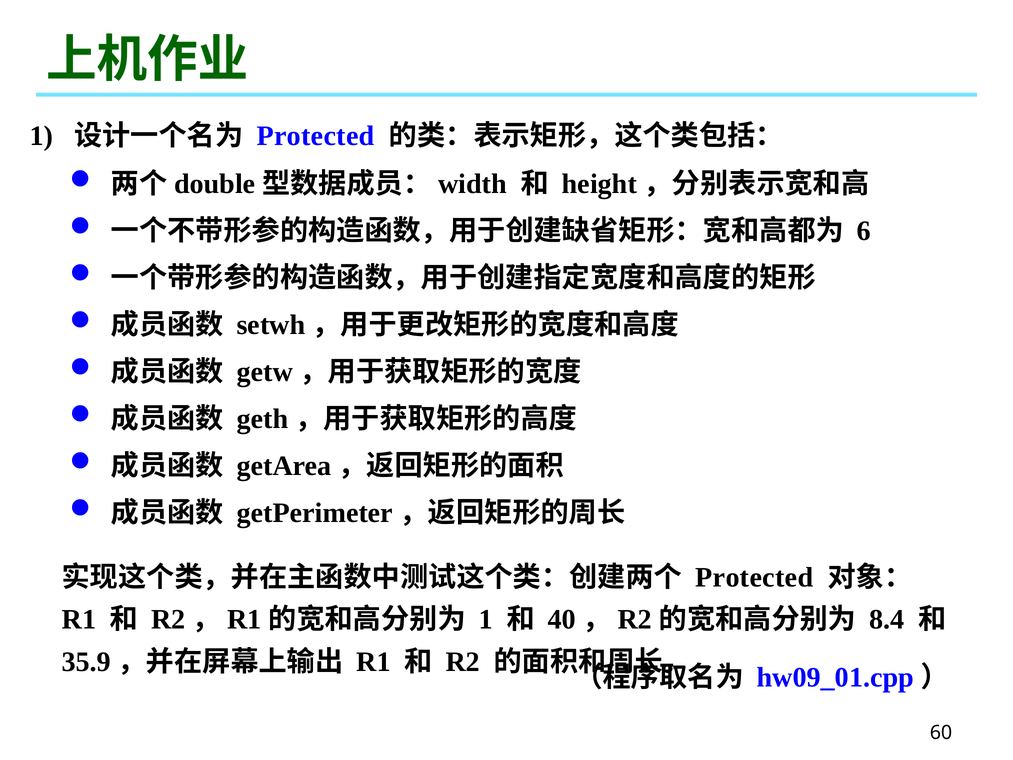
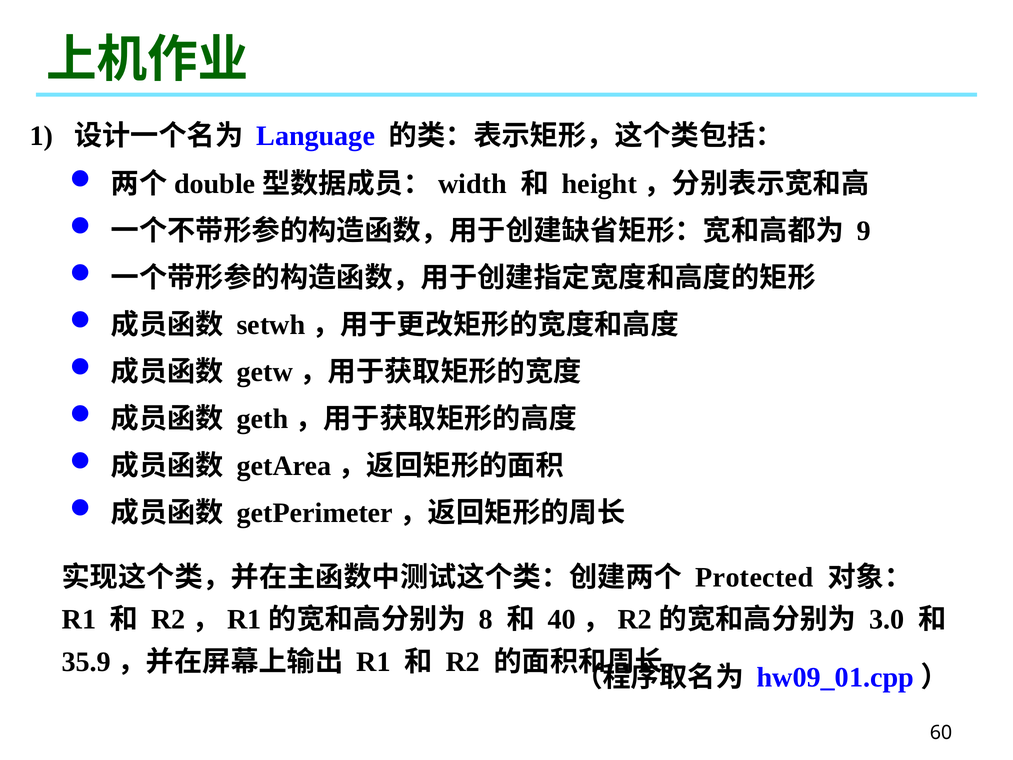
Protected: Protected -> Language (316, 136)
6: 6 -> 9 (864, 231)
1: 1 -> 8 (486, 619)
8.4: 8.4 -> 3.0 (887, 619)
